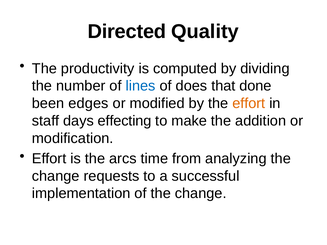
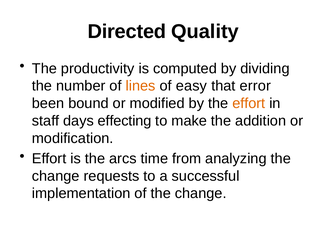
lines colour: blue -> orange (141, 86)
does: does -> easy (191, 86)
done: done -> error (255, 86)
edges: edges -> bound (88, 103)
